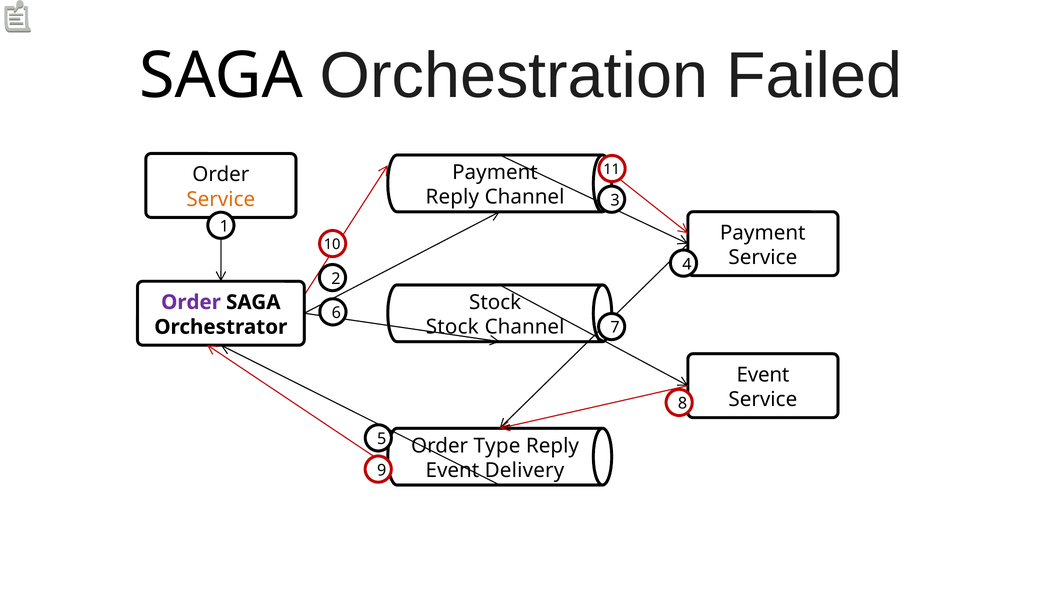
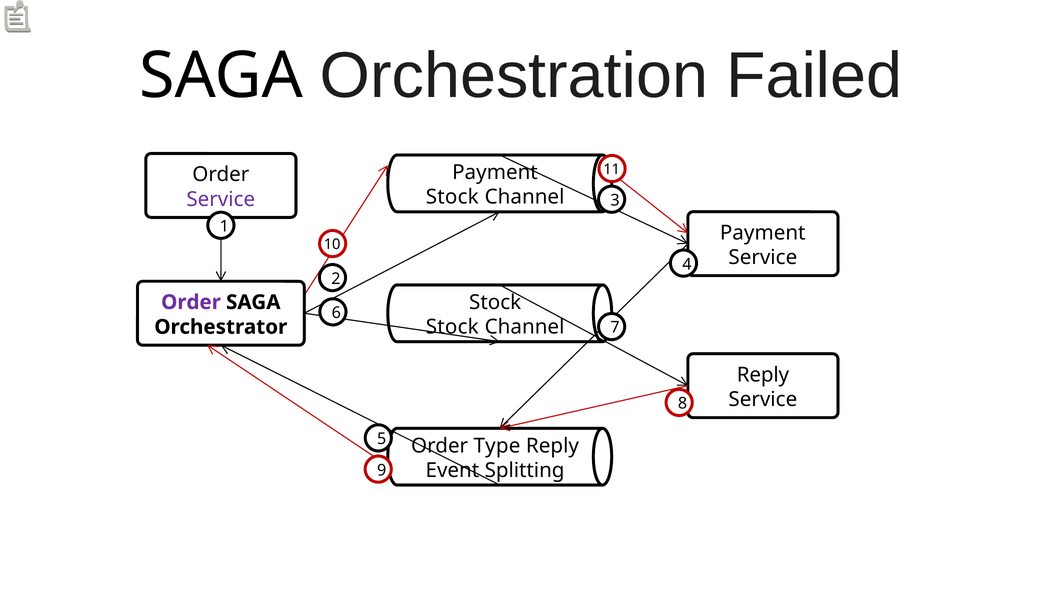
Reply: Reply -> Stock (452, 197)
Service colour: orange -> purple (221, 199)
Event: Event -> Reply (763, 375)
Delivery: Delivery -> Splitting (525, 470)
